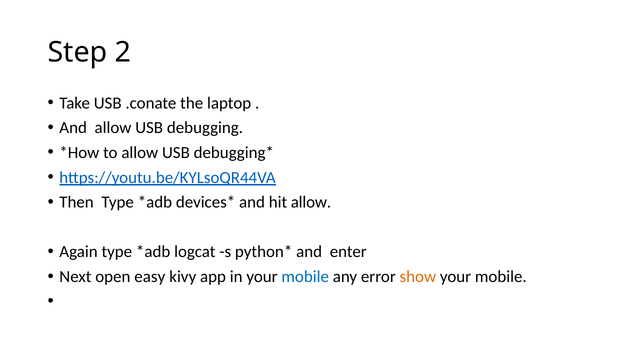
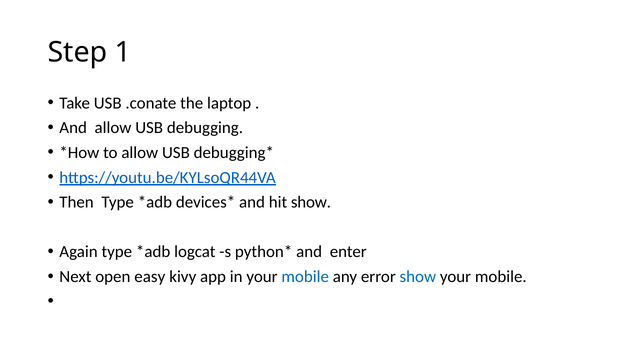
2: 2 -> 1 (123, 53)
hit allow: allow -> show (311, 203)
show colour: orange -> blue (418, 277)
